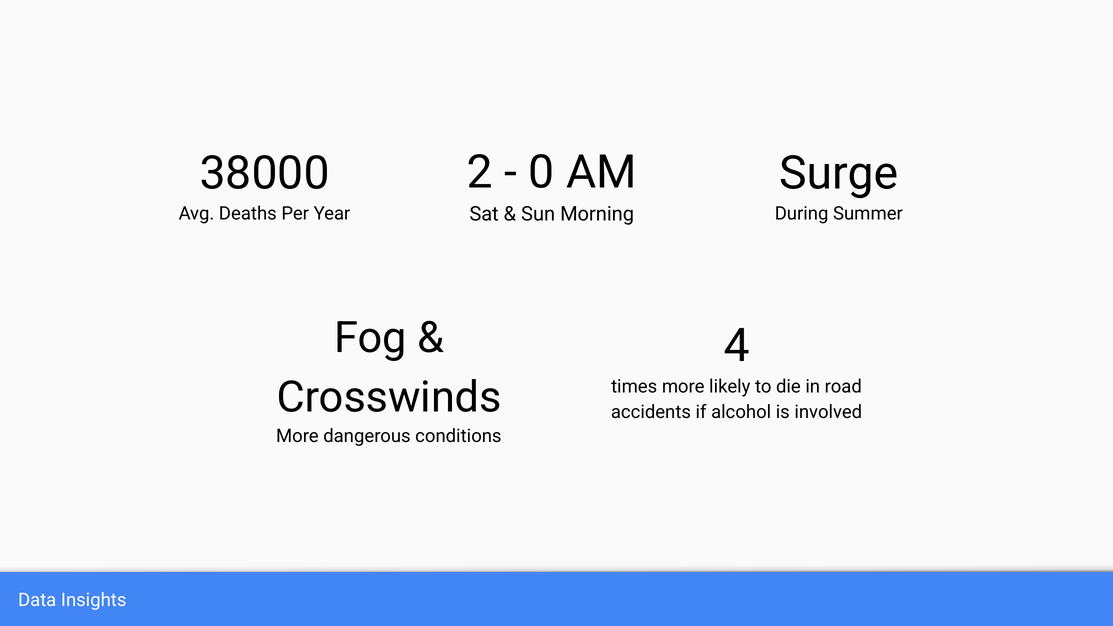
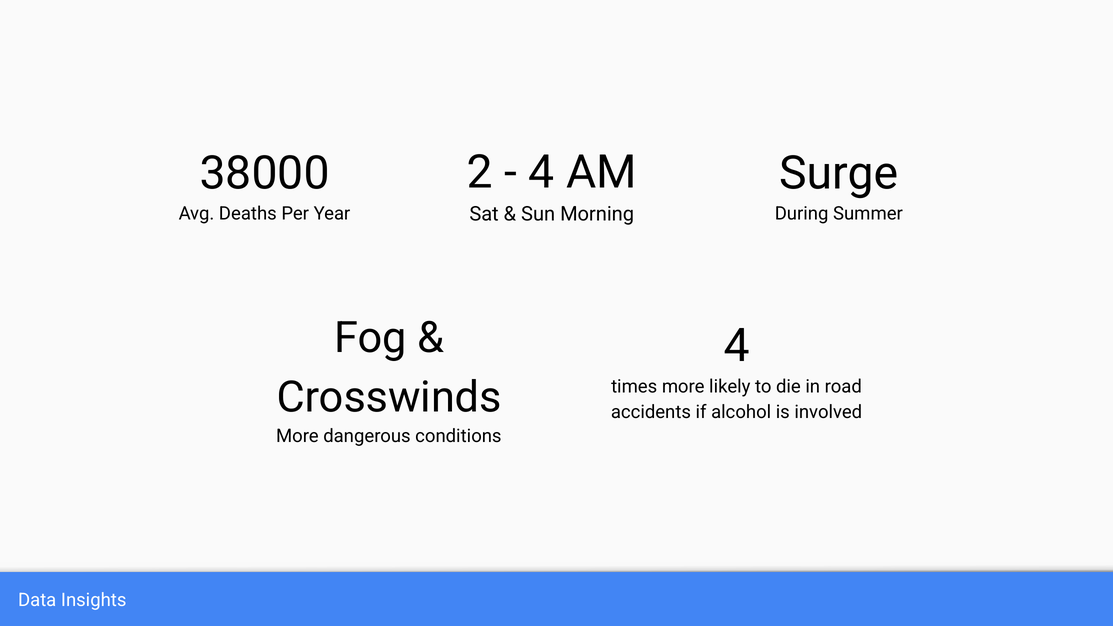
0: 0 -> 4 (541, 172)
